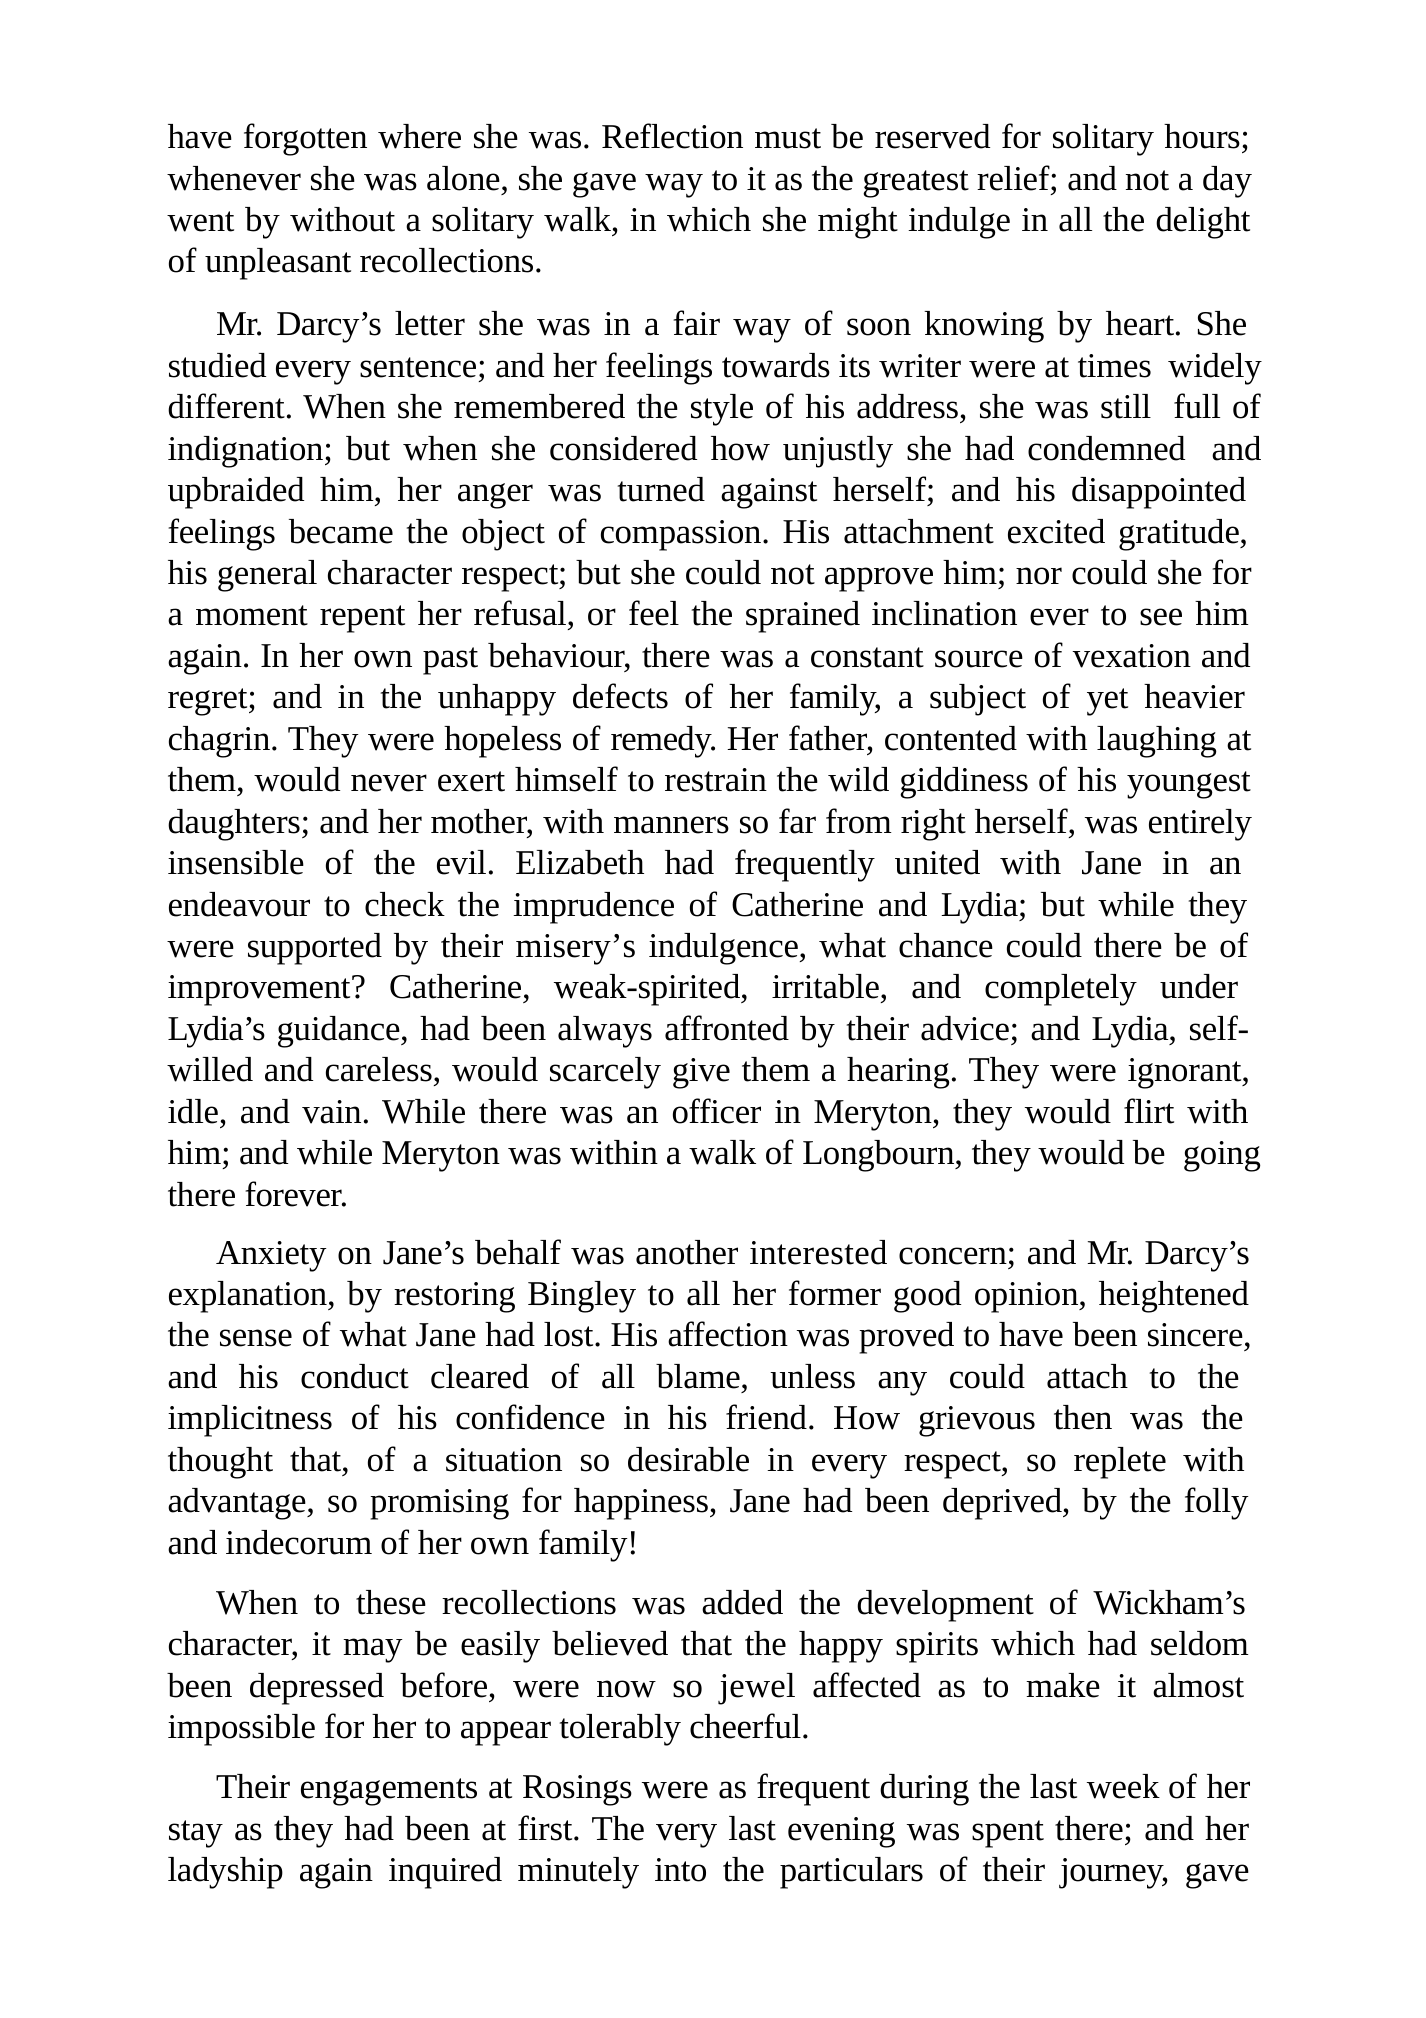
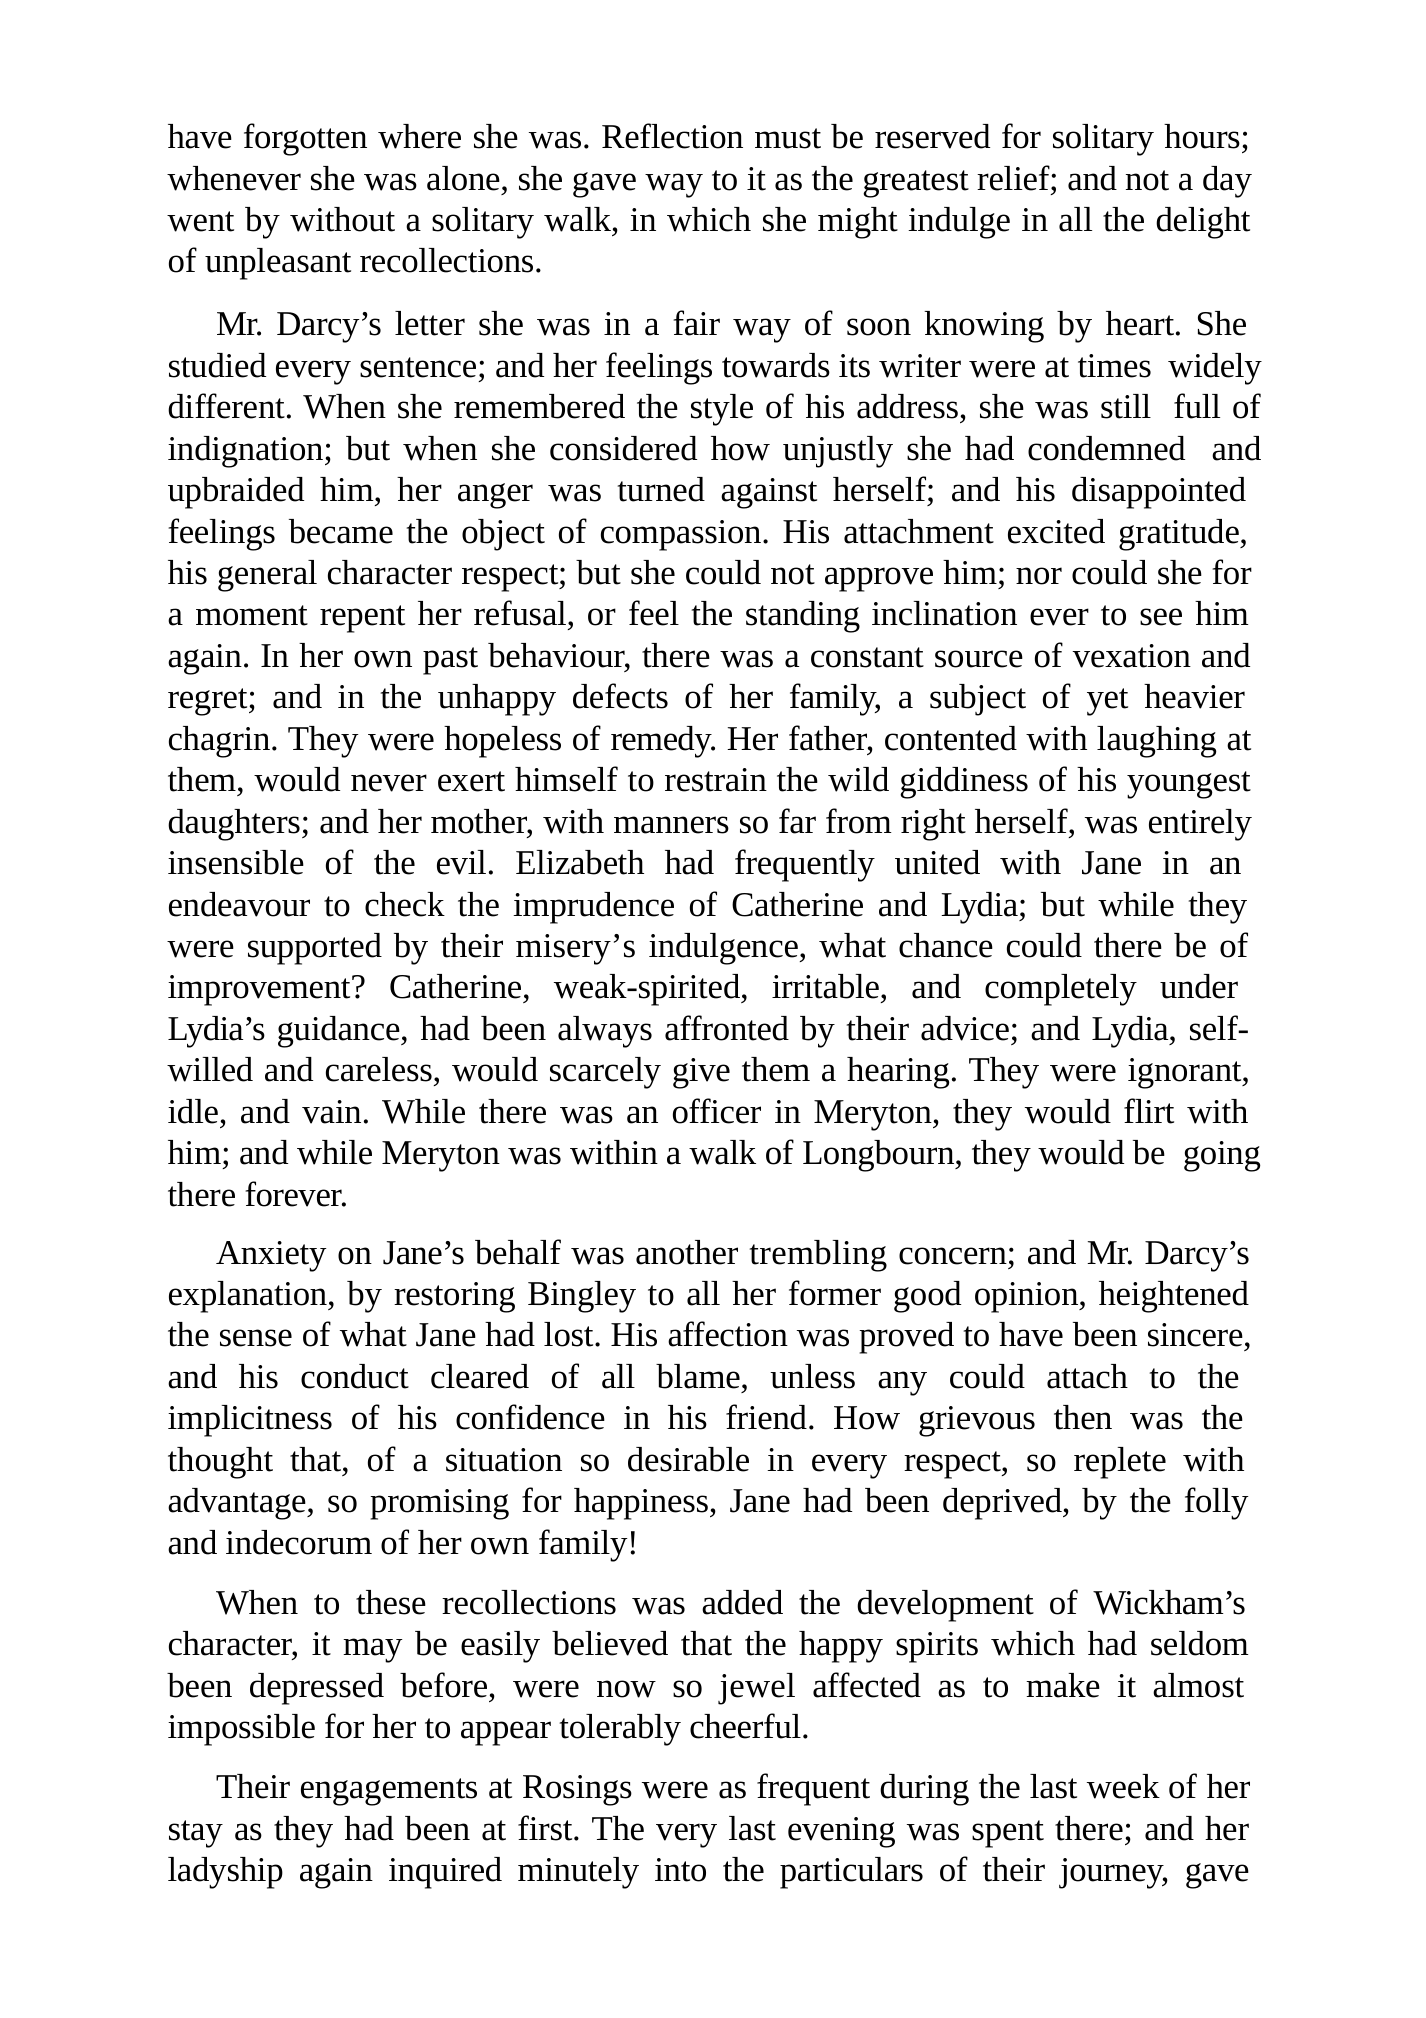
sprained: sprained -> standing (803, 614)
interested: interested -> trembling (818, 1253)
